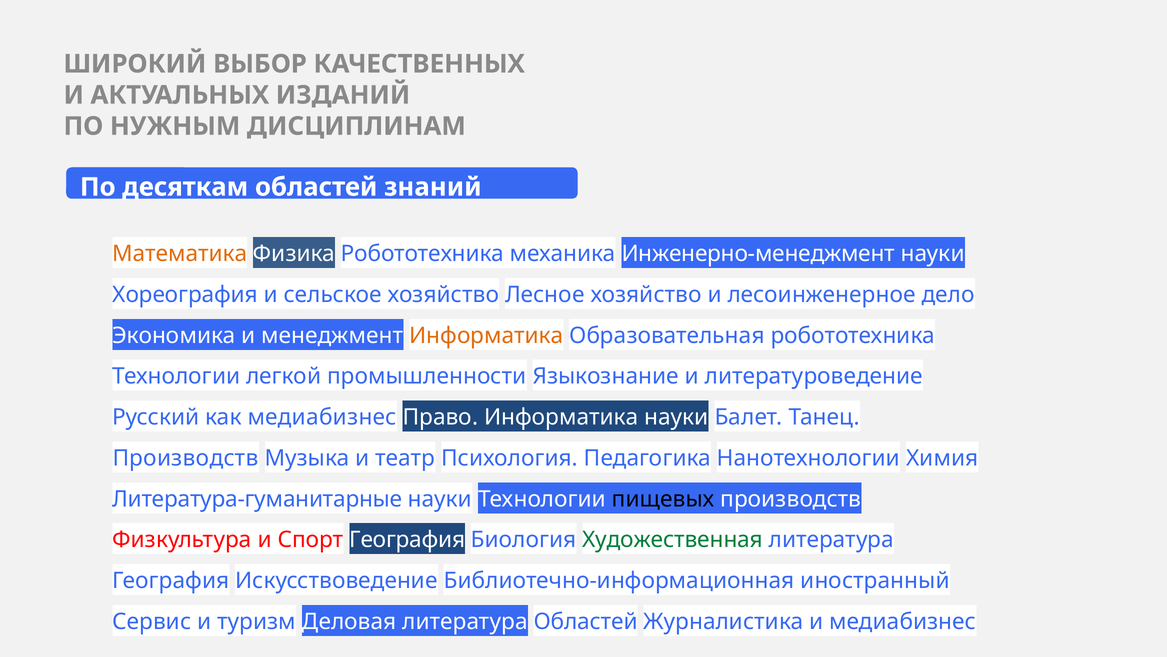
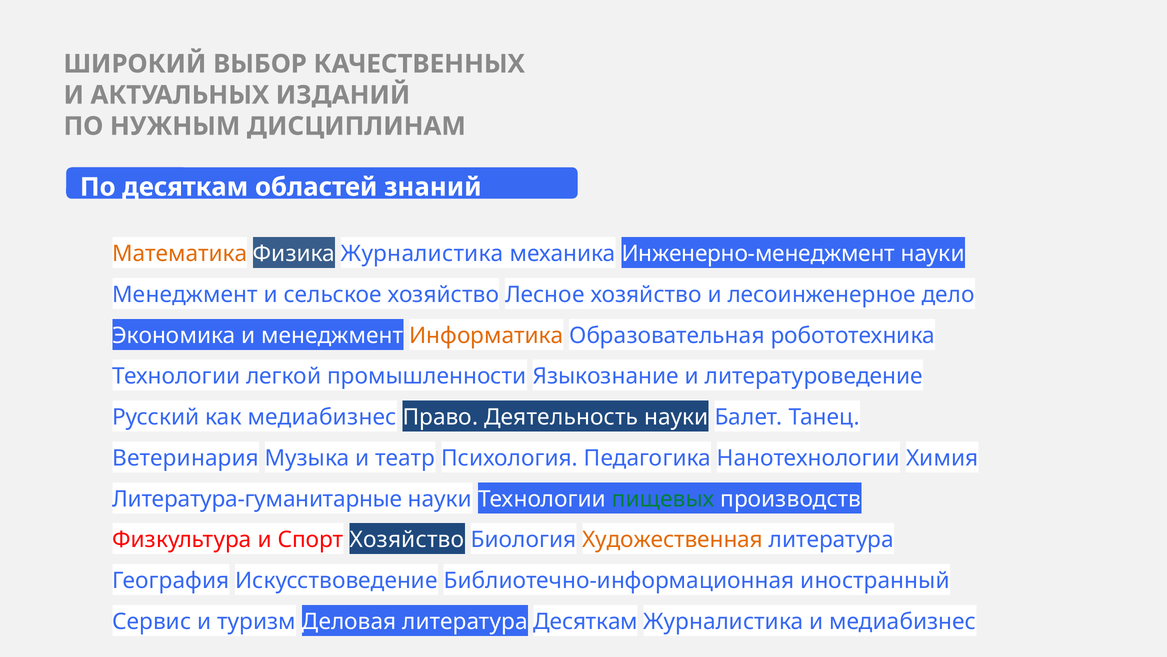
Физика Робототехника: Робототехника -> Журналистика (422, 254)
Хореография: Хореография -> Менеджмент (185, 294)
Право Информатика: Информатика -> Деятельность (561, 417)
Производств: Производств -> Ветеринария (186, 458)
пищевых colour: black -> green (663, 499)
Спорт География: География -> Хозяйство (407, 540)
Художественная colour: green -> orange (673, 540)
литература Областей: Областей -> Десяткам (586, 621)
